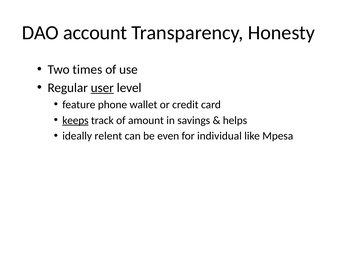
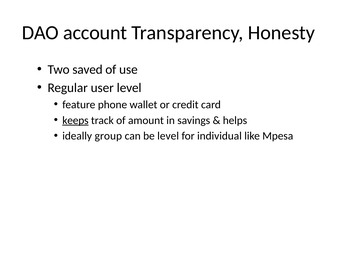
times: times -> saved (87, 69)
user underline: present -> none (102, 88)
relent: relent -> group (108, 136)
be even: even -> level (168, 136)
